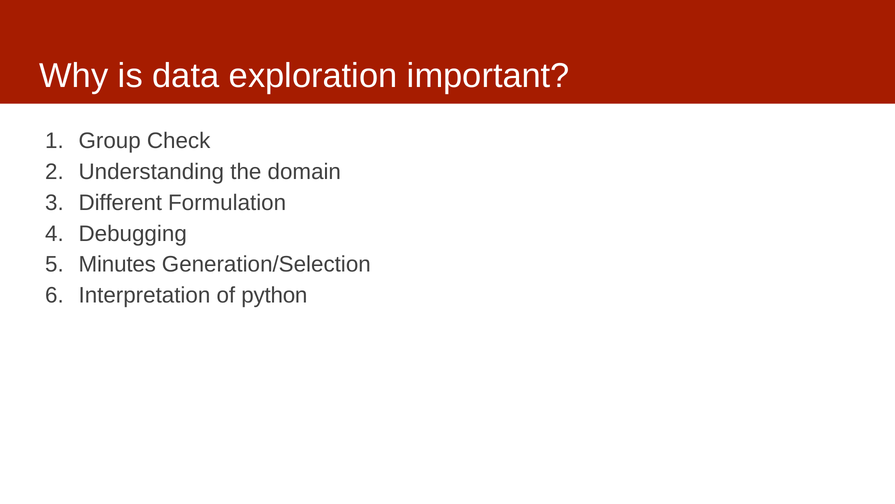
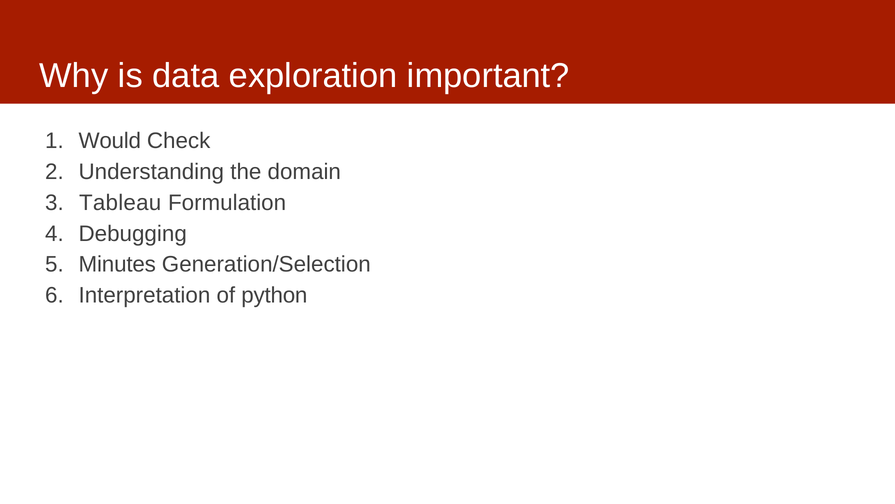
Group: Group -> Would (110, 141)
Different: Different -> Tableau (120, 202)
